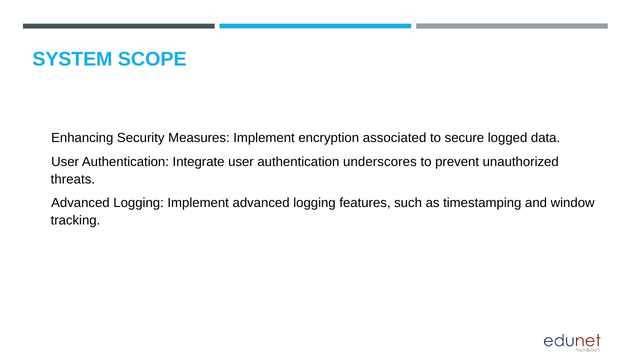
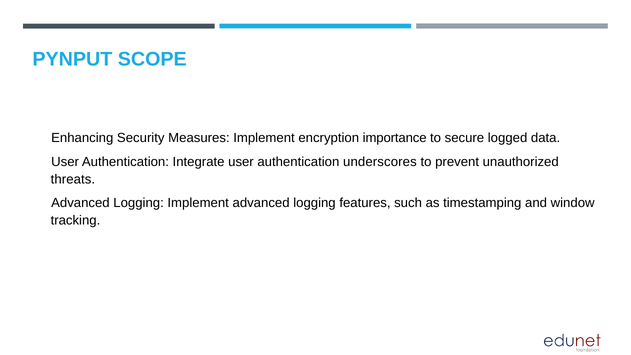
SYSTEM: SYSTEM -> PYNPUT (72, 59)
associated: associated -> importance (395, 138)
